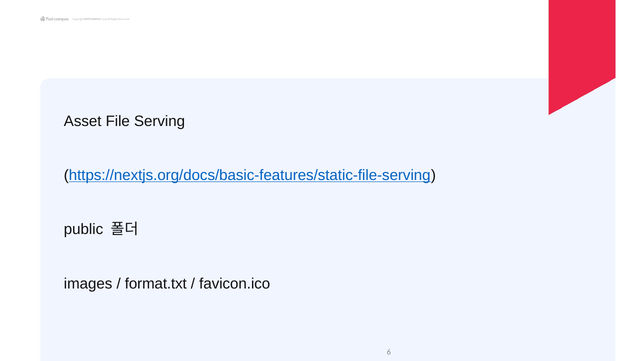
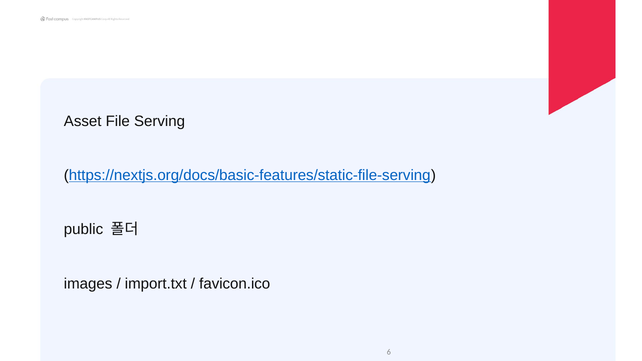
format.txt: format.txt -> import.txt (156, 284)
